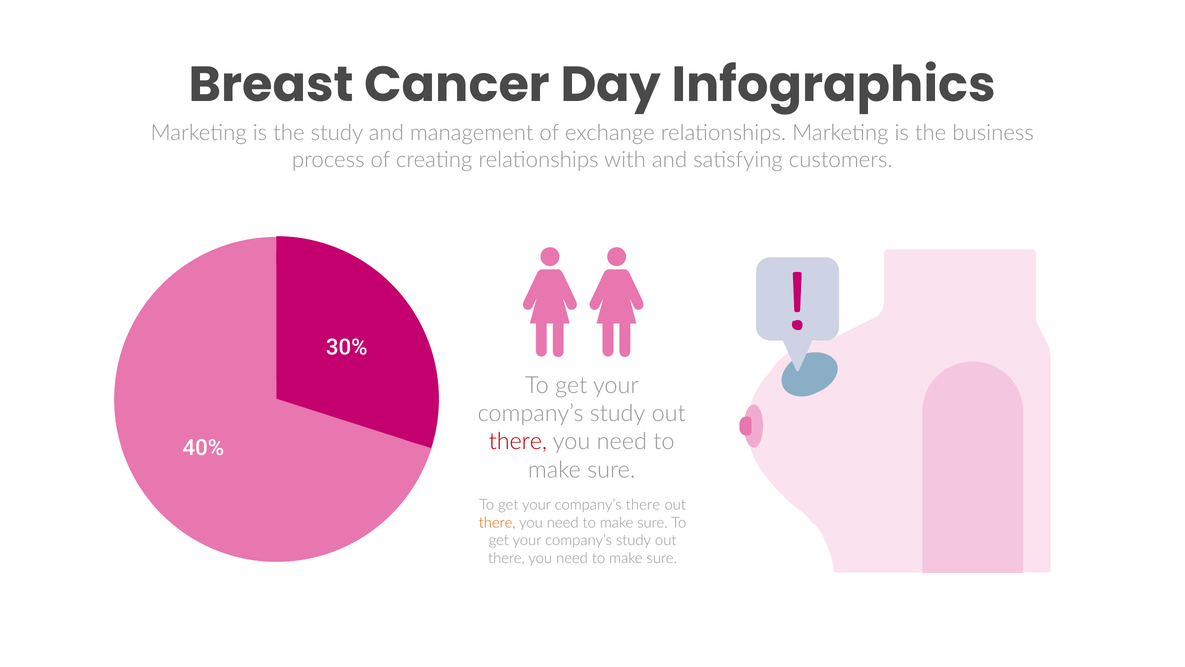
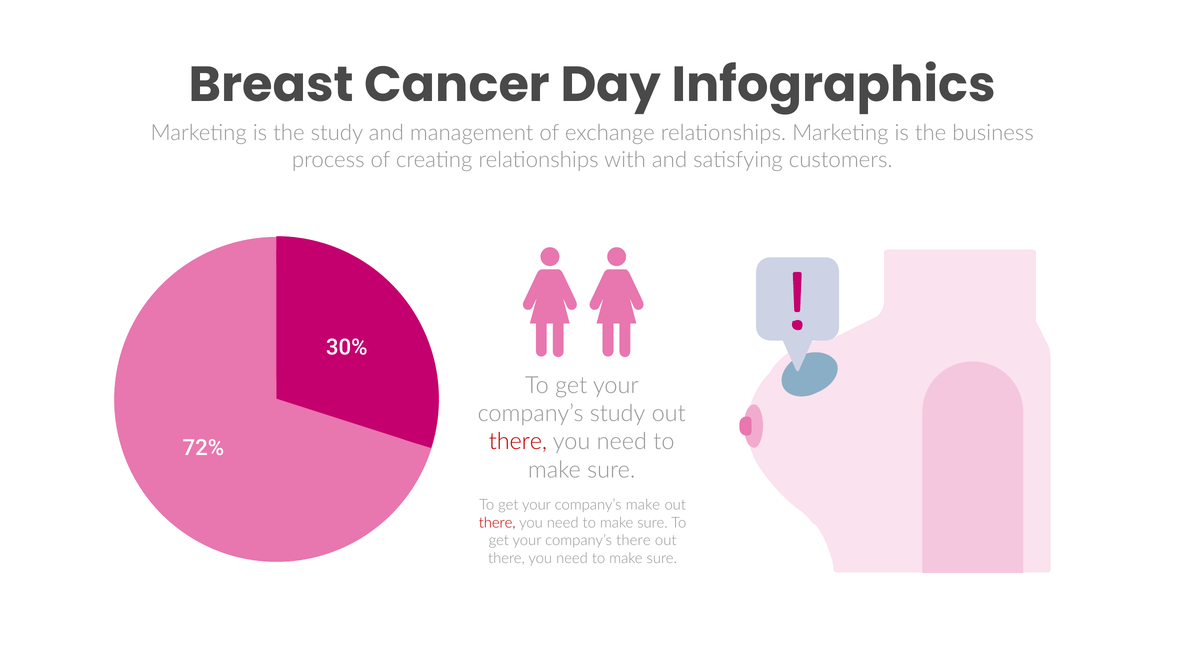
40%: 40% -> 72% (203, 447)
company’s there: there -> make (643, 505)
there colour: orange -> red (497, 522)
study: study -> there (633, 540)
